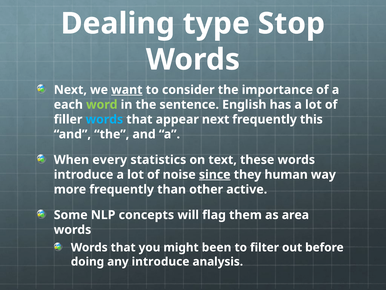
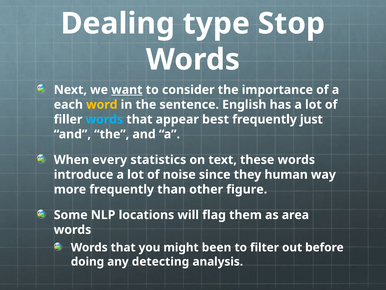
word colour: light green -> yellow (102, 104)
appear next: next -> best (216, 119)
this: this -> just (311, 119)
since underline: present -> none (215, 174)
active: active -> figure (247, 189)
concepts: concepts -> locations (146, 215)
any introduce: introduce -> detecting (160, 261)
